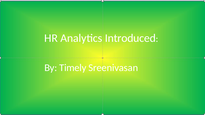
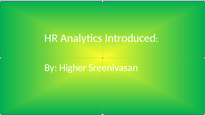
Timely: Timely -> Higher (73, 68)
